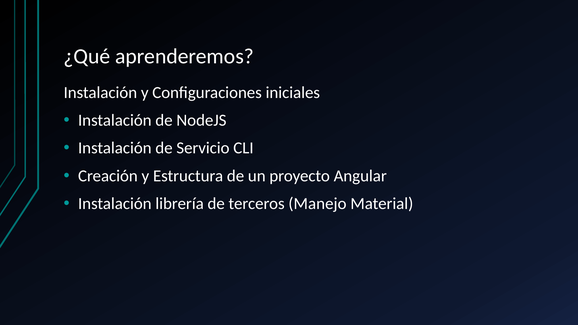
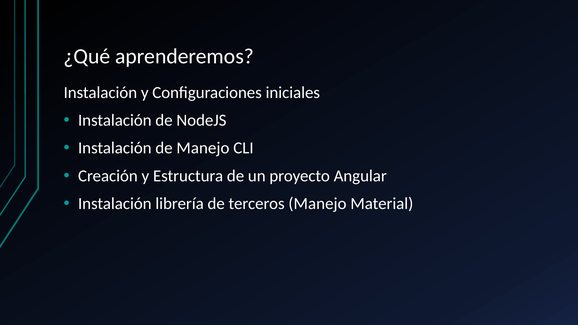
de Servicio: Servicio -> Manejo (203, 148)
